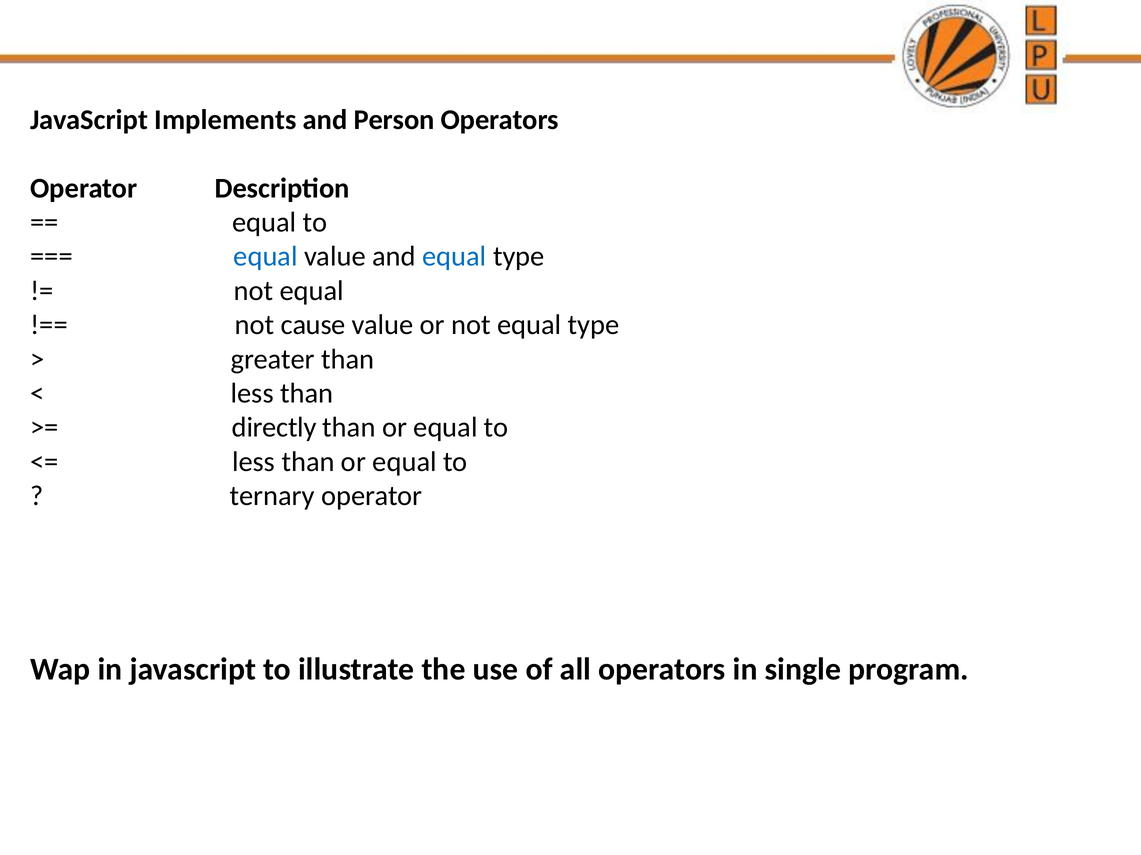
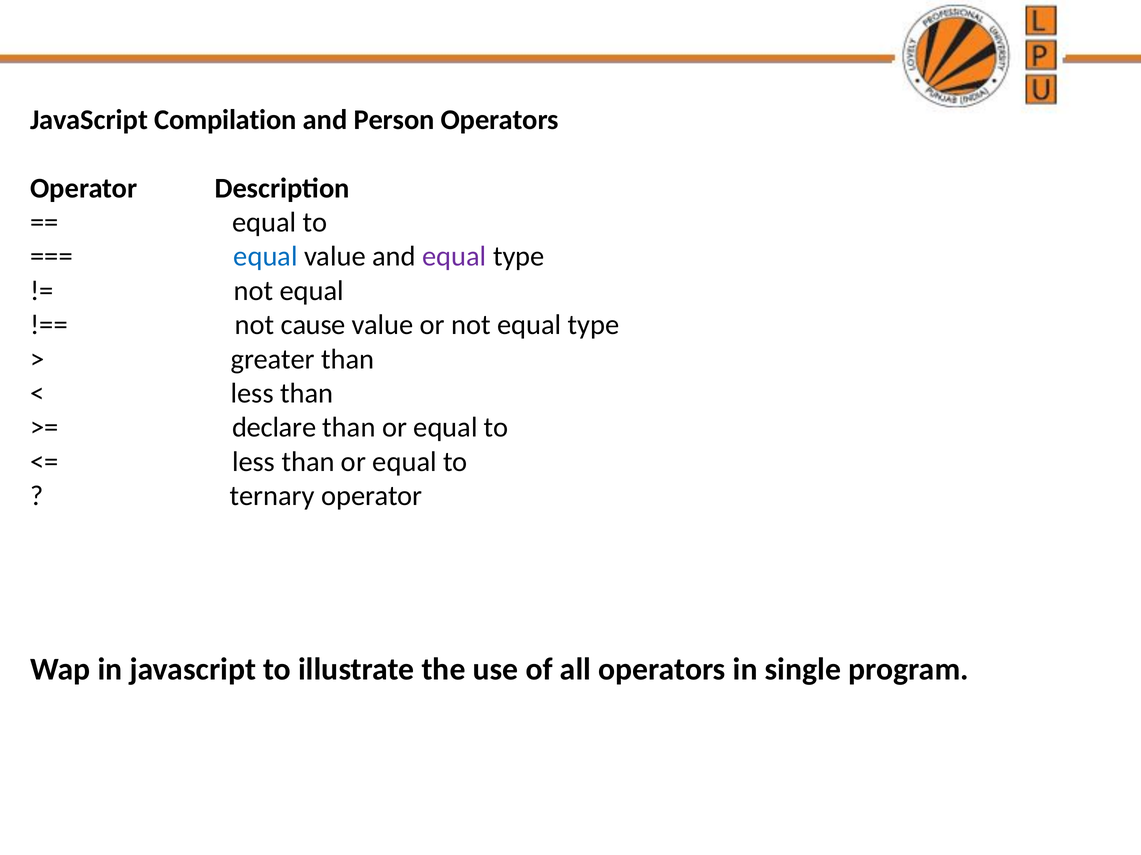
Implements: Implements -> Compilation (226, 120)
equal colour: blue -> purple (454, 257)
directly: directly -> declare (274, 428)
